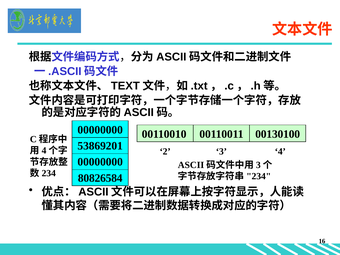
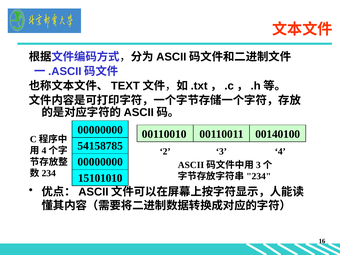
00130100: 00130100 -> 00140100 (278, 134)
53869201: 53869201 -> 54158785 (100, 146)
80826584: 80826584 -> 15101010 (100, 178)
